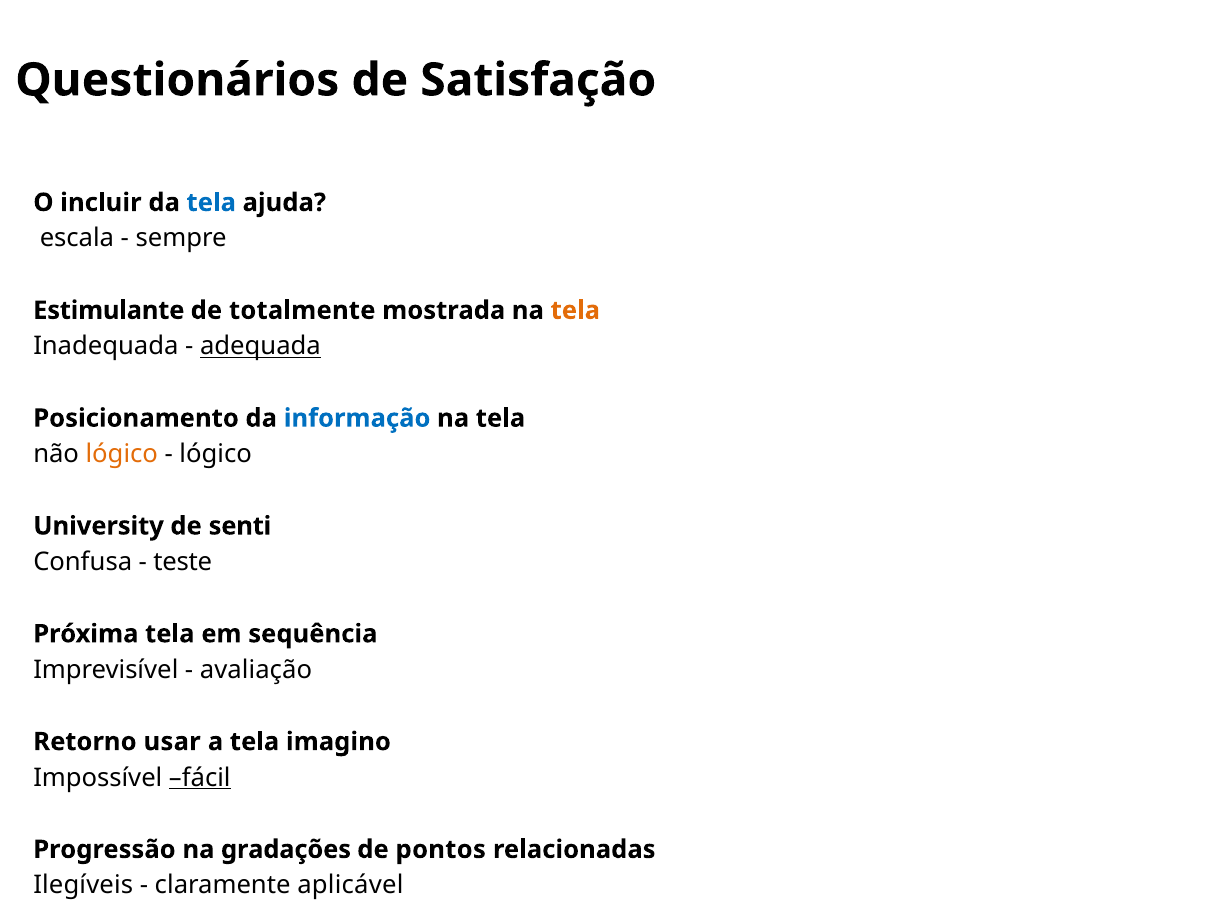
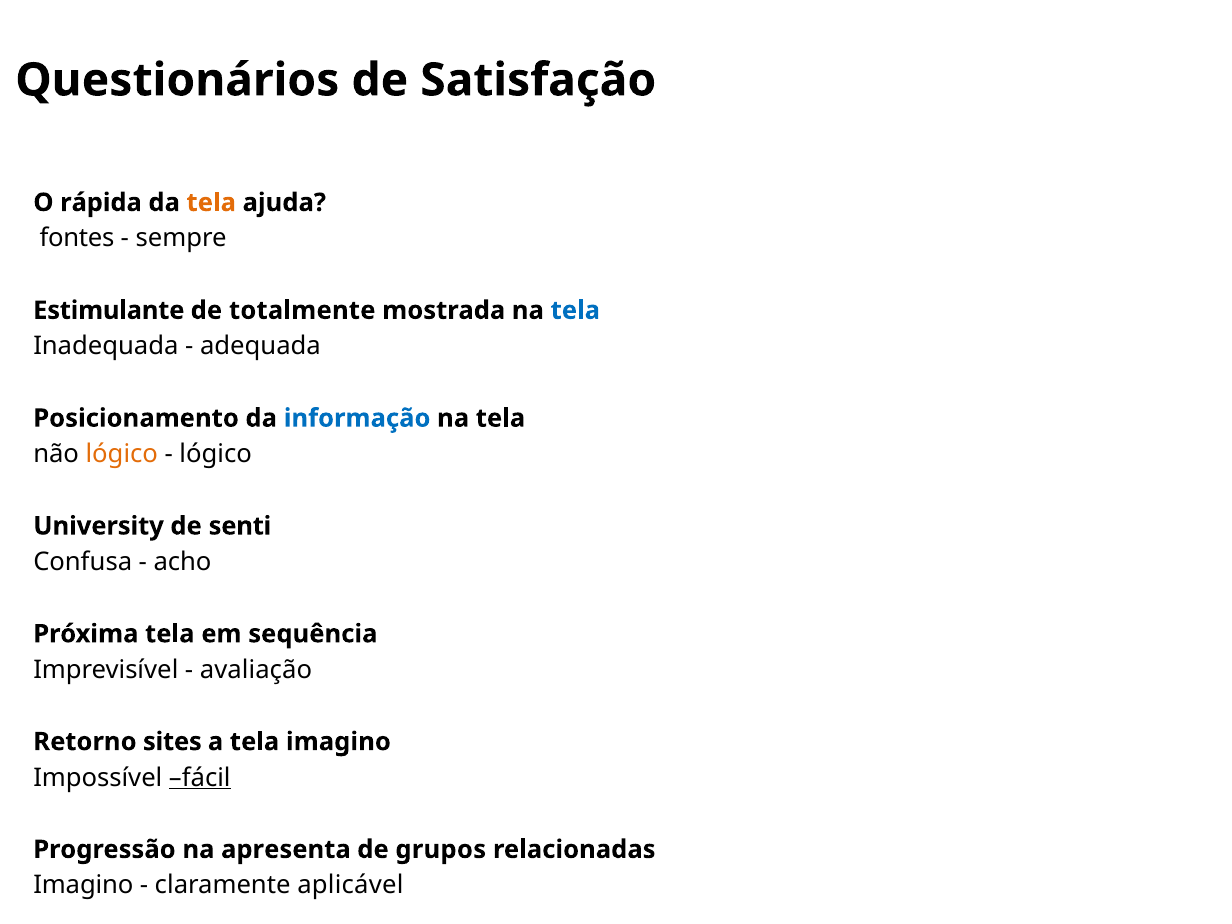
incluir: incluir -> rápida (101, 203)
tela colour: blue -> orange (211, 203)
escala: escala -> fontes (77, 239)
tela colour: orange -> blue (575, 310)
adequada underline: present -> none (260, 346)
teste: teste -> acho (183, 562)
usar: usar -> sites (172, 742)
gradações: gradações -> apresenta (286, 850)
pontos: pontos -> grupos (441, 850)
Ilegíveis: Ilegíveis -> Imagino (83, 885)
